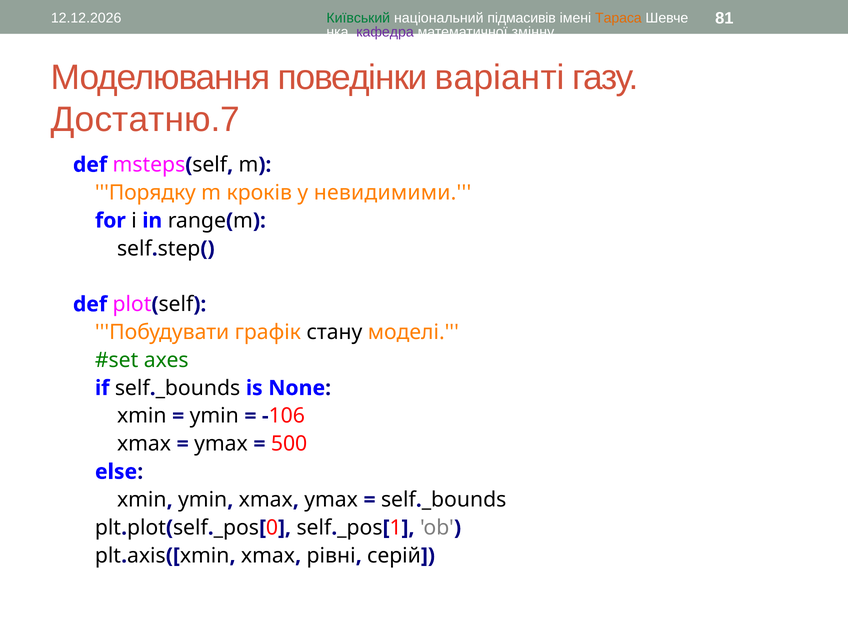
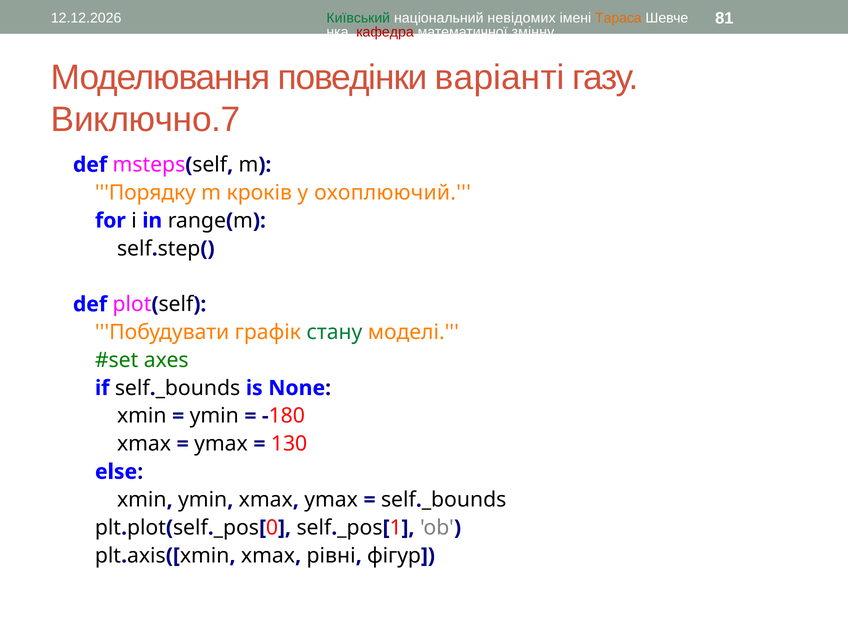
підмасивів: підмасивів -> невідомих (522, 18)
кафедра colour: purple -> red (385, 32)
Достатню.7: Достатню.7 -> Виключно.7 (146, 120)
невидимими: невидимими -> охоплюючий (393, 193)
стану colour: black -> green (334, 332)
106: 106 -> 180 (287, 416)
500: 500 -> 130 (289, 444)
серій: серій -> фігур (394, 556)
